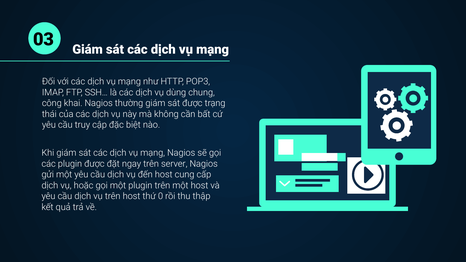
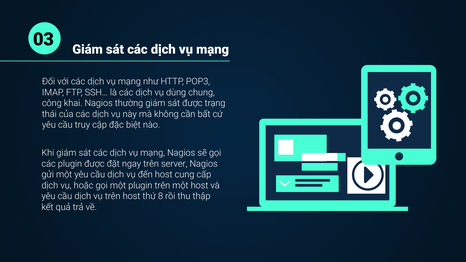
0: 0 -> 8 (161, 196)
